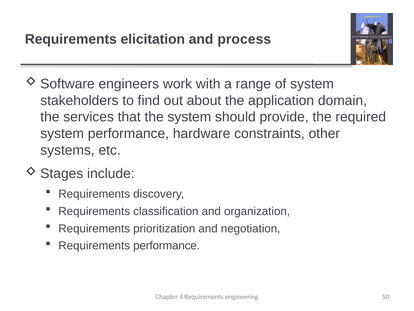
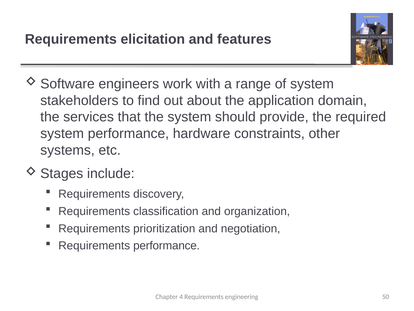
process: process -> features (244, 39)
